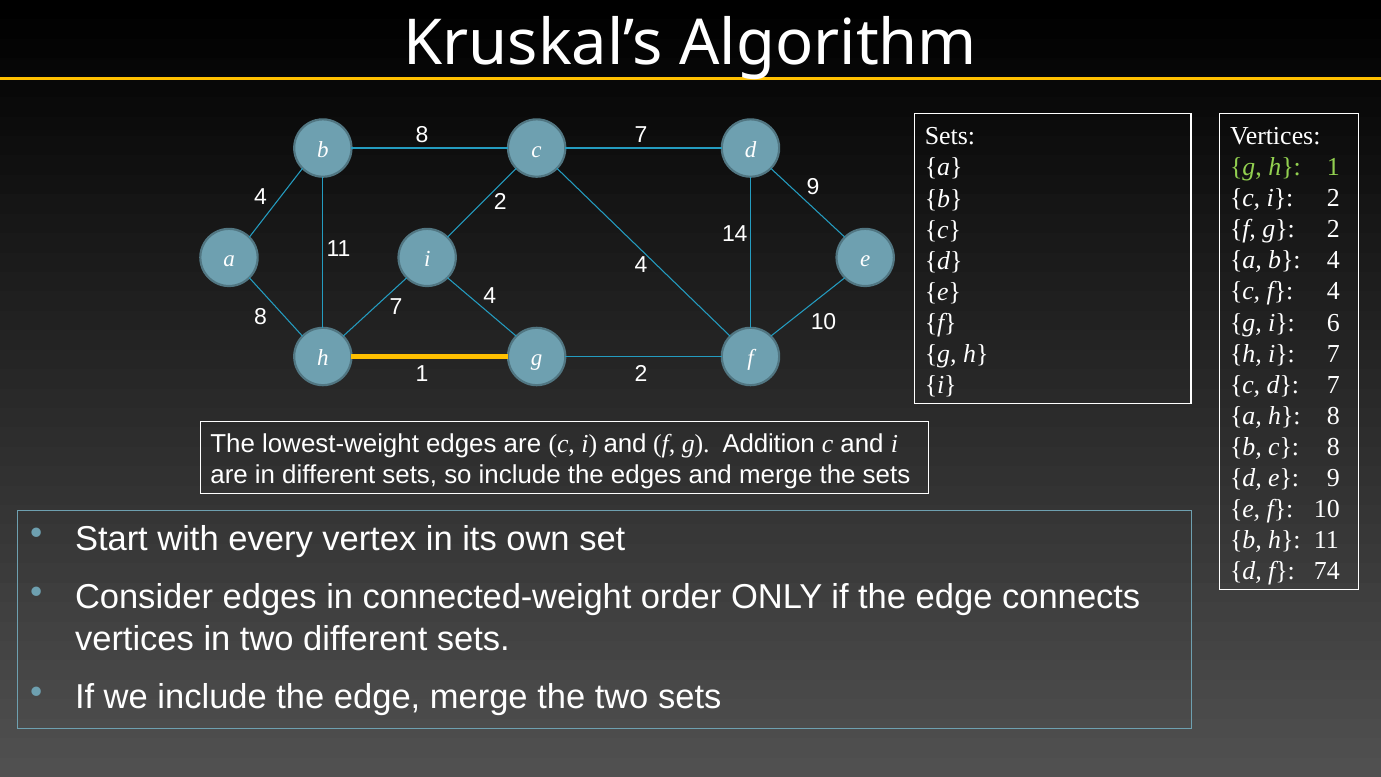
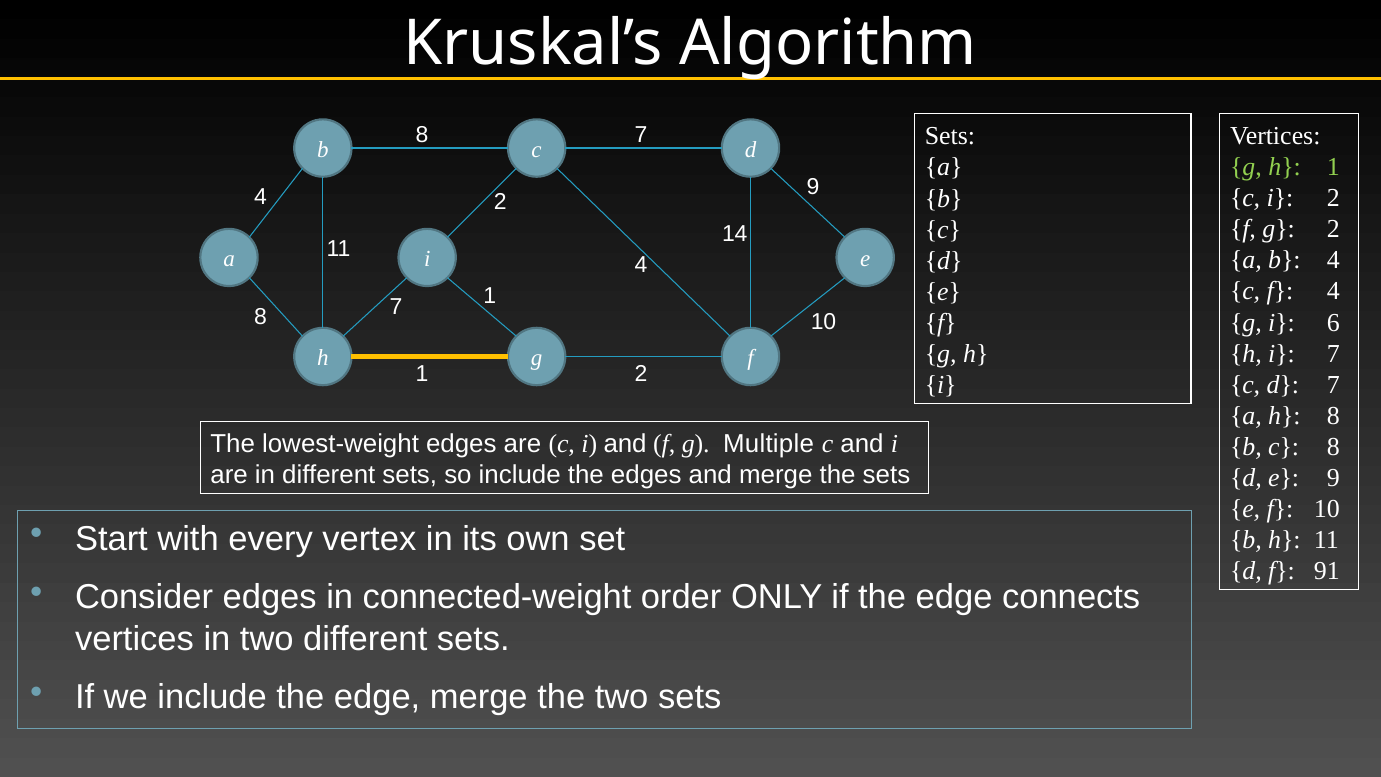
4: 4 -> 1 (490, 296)
Addition: Addition -> Multiple (769, 444)
74: 74 -> 91 (1327, 571)
